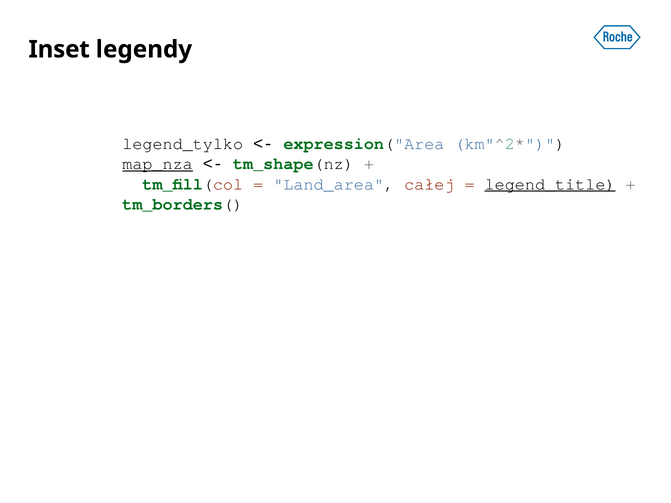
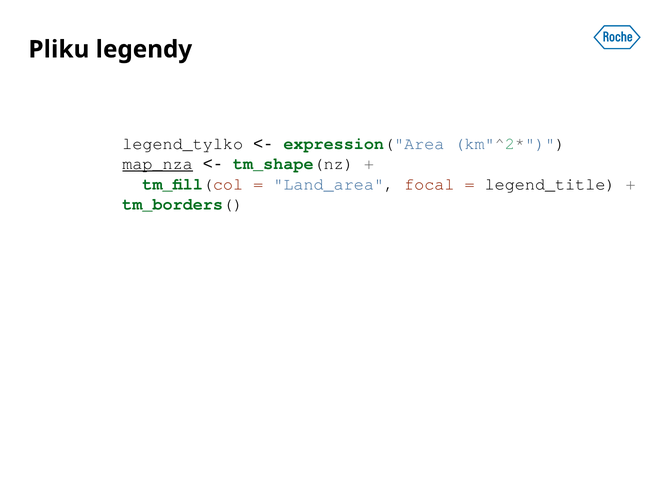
Inset: Inset -> Pliku (59, 49)
całej: całej -> focal (429, 184)
legend_title underline: present -> none (550, 184)
